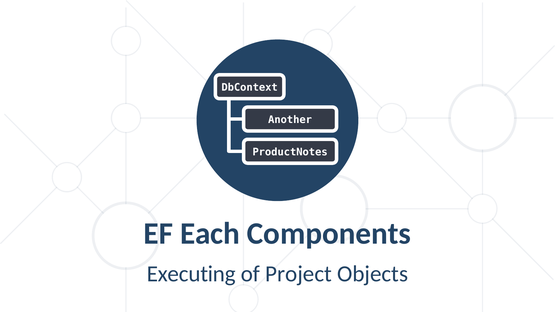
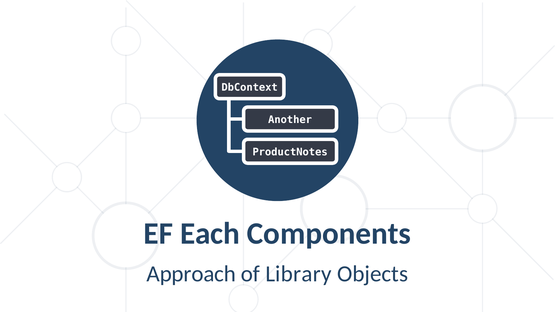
Executing: Executing -> Approach (191, 274)
Project: Project -> Library (298, 274)
